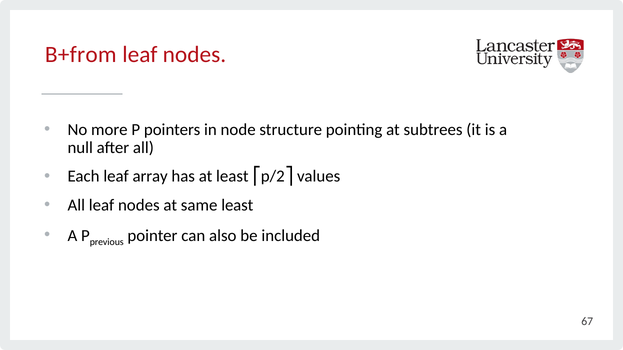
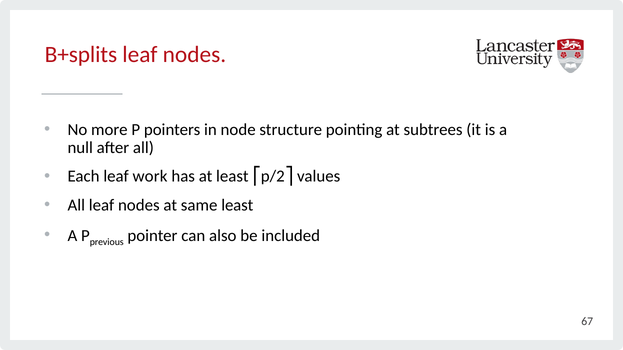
B+from: B+from -> B+splits (81, 54)
array: array -> work (150, 177)
